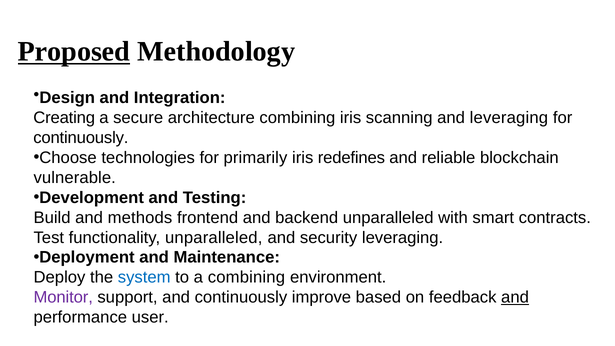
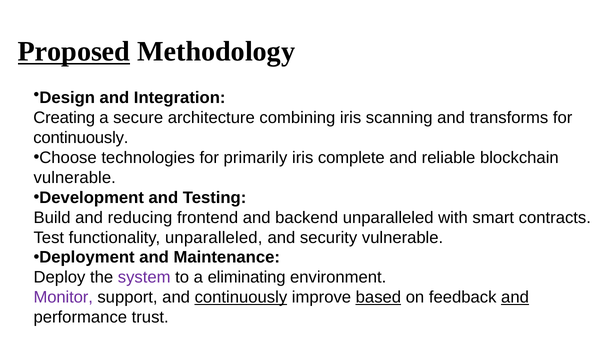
and leveraging: leveraging -> transforms (509, 118)
redefines: redefines -> complete (351, 158)
methods: methods -> reducing (140, 218)
security leveraging: leveraging -> vulnerable (403, 237)
system colour: blue -> purple (144, 277)
a combining: combining -> eliminating (247, 277)
continuously underline: none -> present (241, 297)
based underline: none -> present (378, 297)
user: user -> trust (150, 317)
